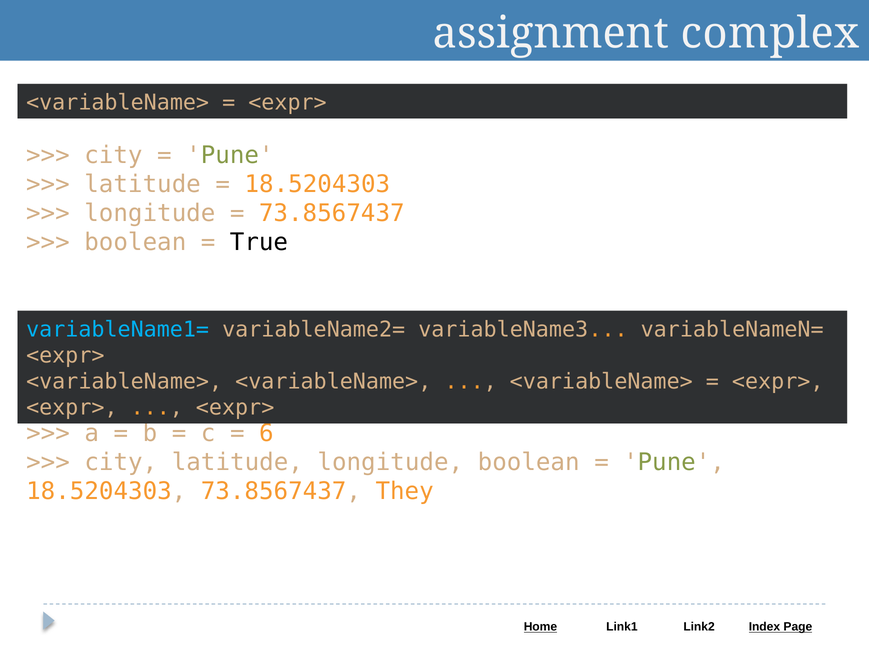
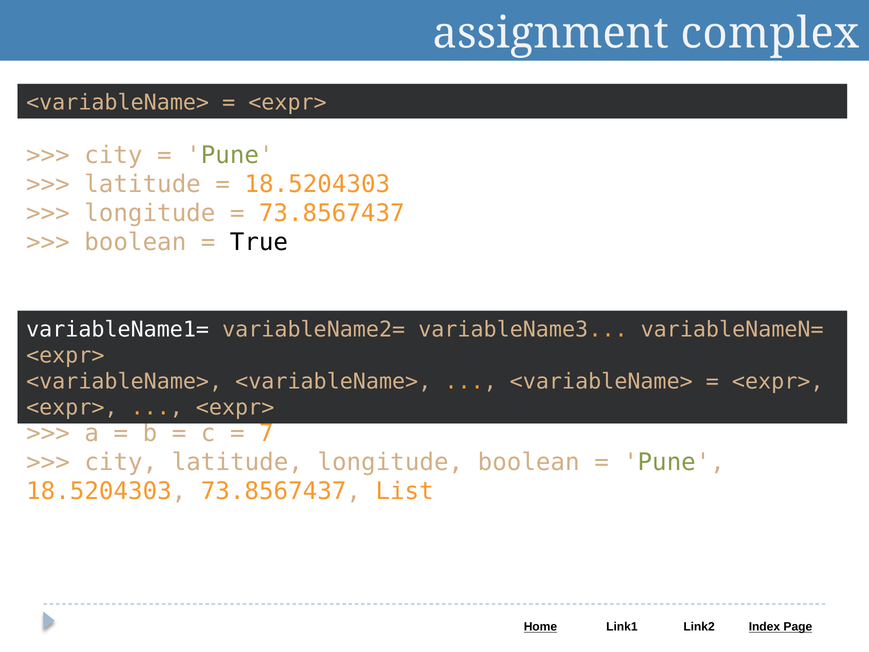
variableName1= colour: light blue -> white (118, 329)
6: 6 -> 7 (266, 433)
They: They -> List (405, 491)
